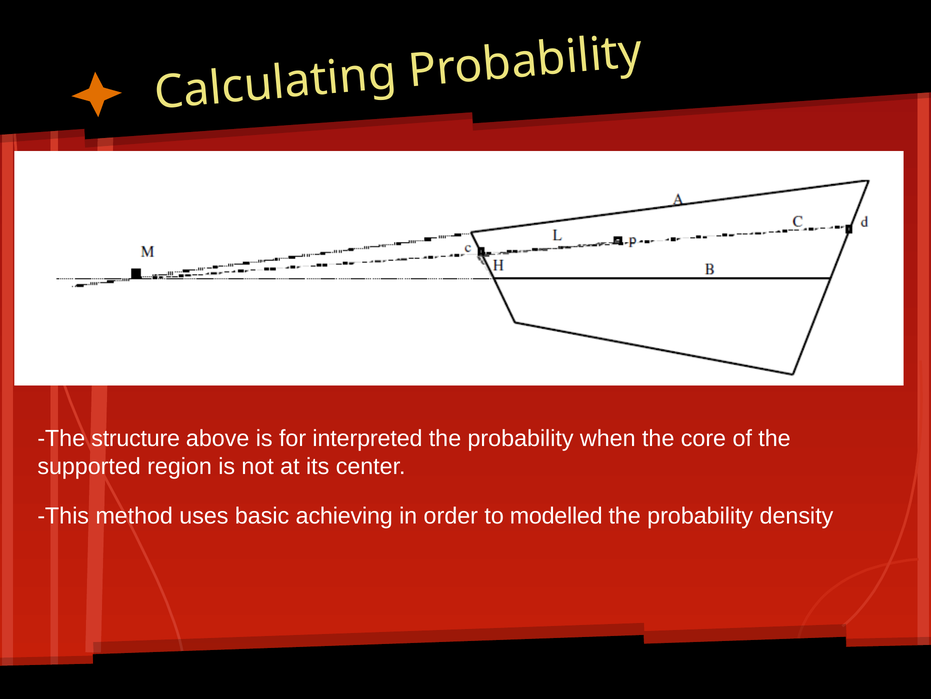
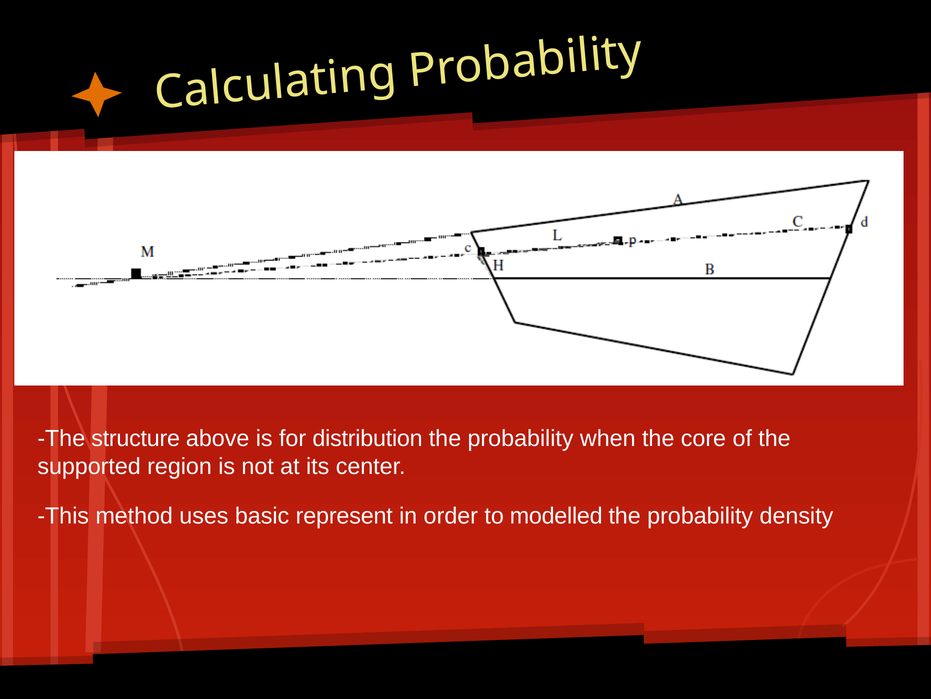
interpreted: interpreted -> distribution (368, 438)
achieving: achieving -> represent (344, 516)
